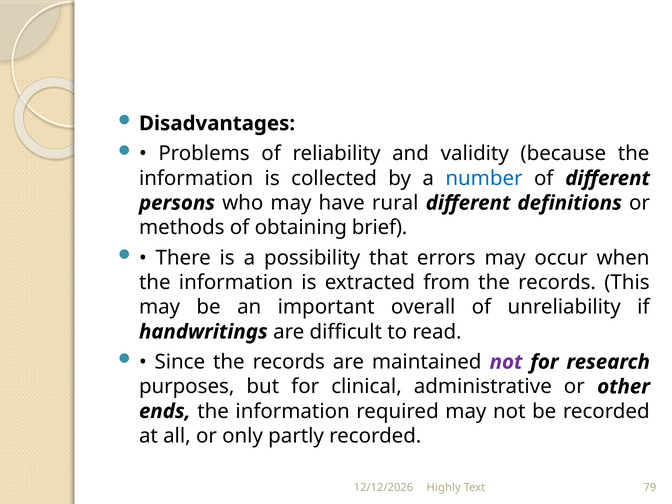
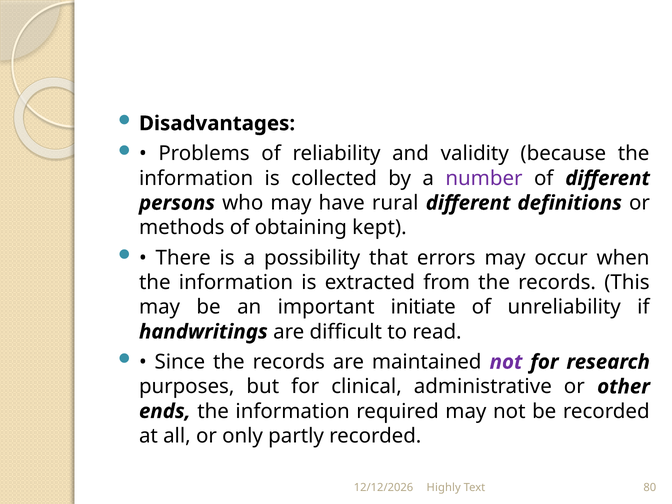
number colour: blue -> purple (484, 178)
brief: brief -> kept (379, 228)
overall: overall -> initiate (423, 307)
79: 79 -> 80 (650, 487)
